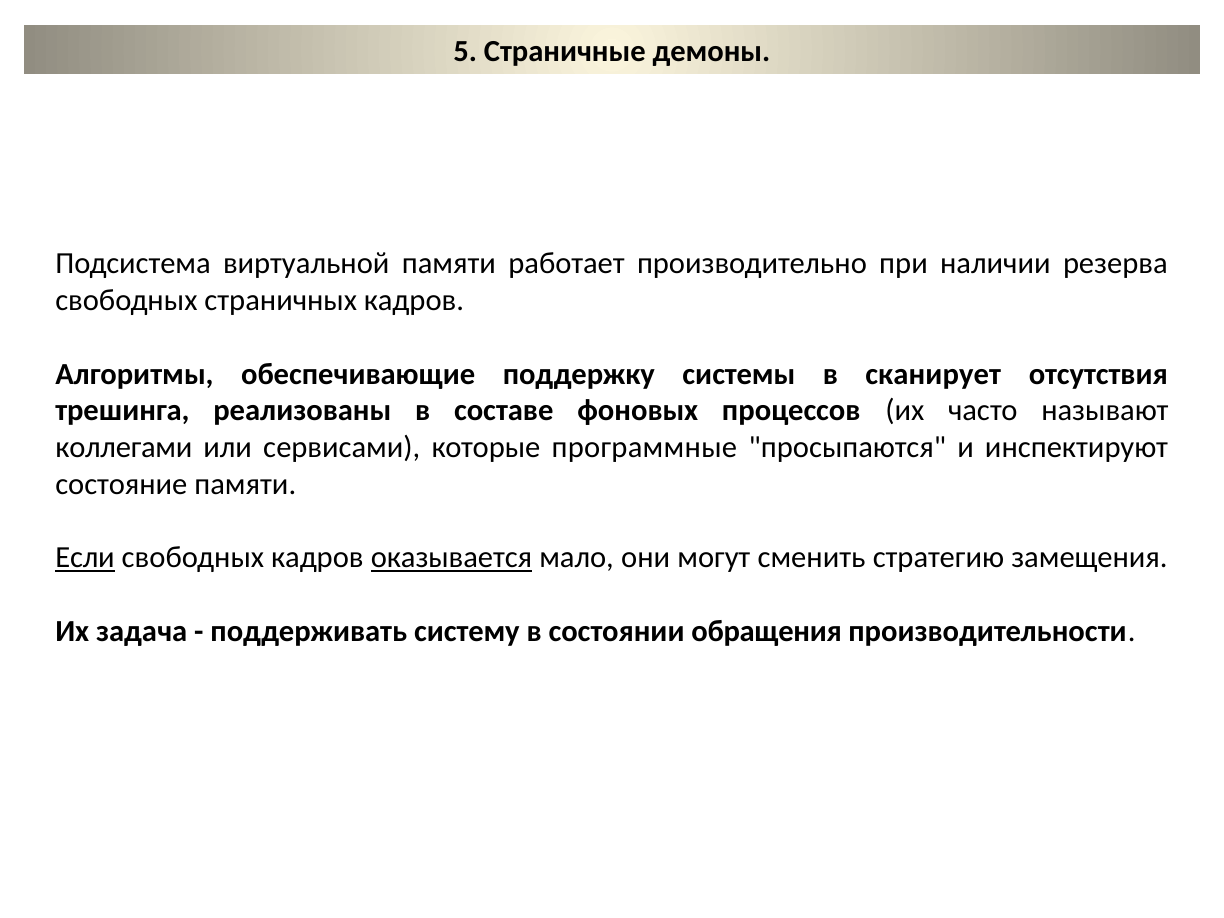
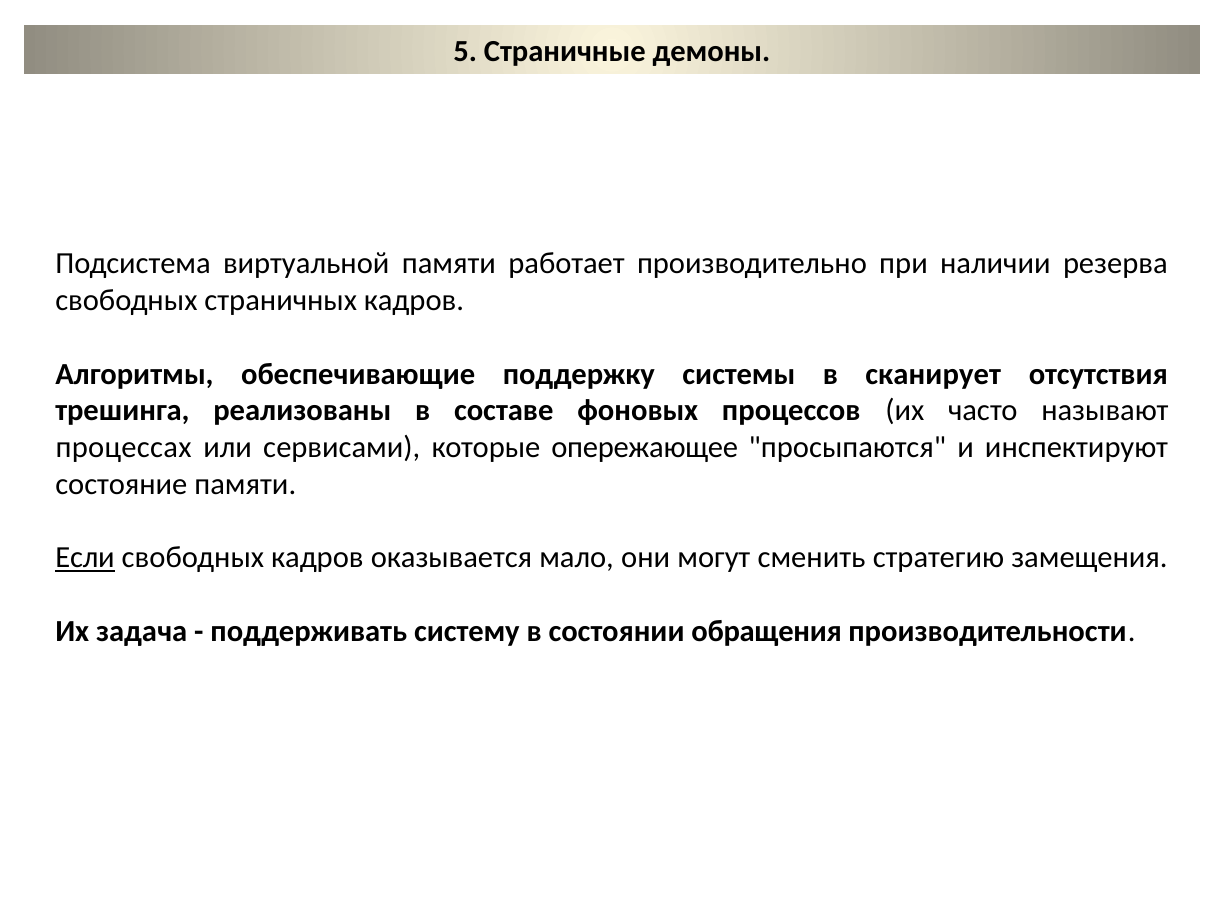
коллегами: коллегами -> процессах (124, 447)
программные: программные -> опережающее (645, 447)
оказывается underline: present -> none (451, 558)
